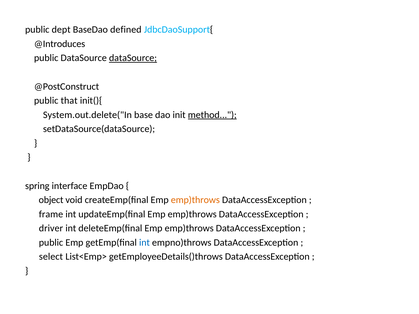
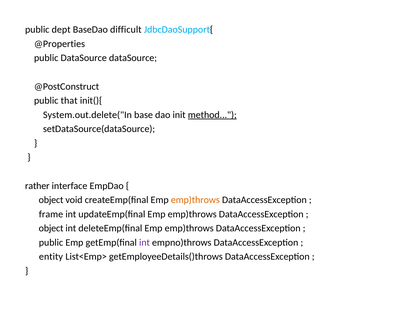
defined: defined -> difficult (126, 30)
@Introduces: @Introduces -> @Properties (60, 44)
dataSource underline: present -> none (133, 58)
spring: spring -> rather (37, 186)
driver: driver -> object (51, 229)
int colour: blue -> purple (144, 243)
select: select -> entity (51, 257)
